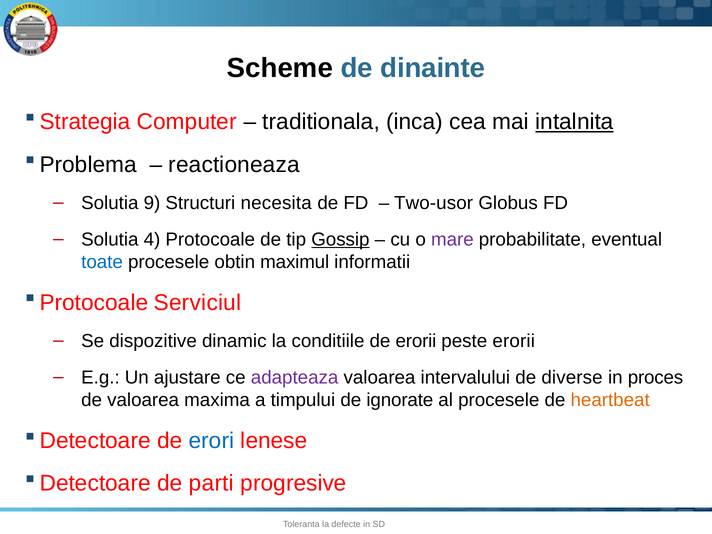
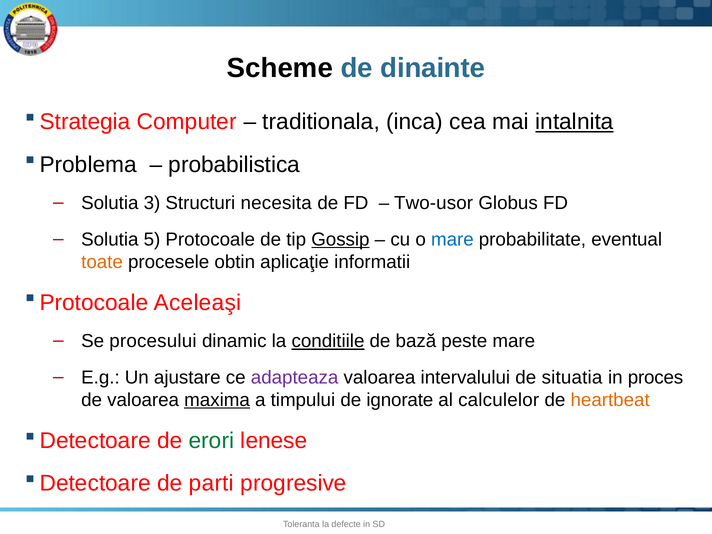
reactioneaza: reactioneaza -> probabilistica (234, 165)
9: 9 -> 3 (152, 203)
4: 4 -> 5 (152, 239)
mare colour: purple -> blue (452, 239)
toate colour: blue -> orange (102, 262)
maximul: maximul -> aplicaţie (295, 262)
Serviciul: Serviciul -> Aceleaşi (197, 303)
dispozitive: dispozitive -> procesului (153, 341)
conditiile underline: none -> present (328, 341)
de erorii: erorii -> bază (416, 341)
peste erorii: erorii -> mare (514, 341)
diverse: diverse -> situatia (572, 377)
maxima underline: none -> present (217, 400)
al procesele: procesele -> calculelor (499, 400)
erori colour: blue -> green (211, 441)
